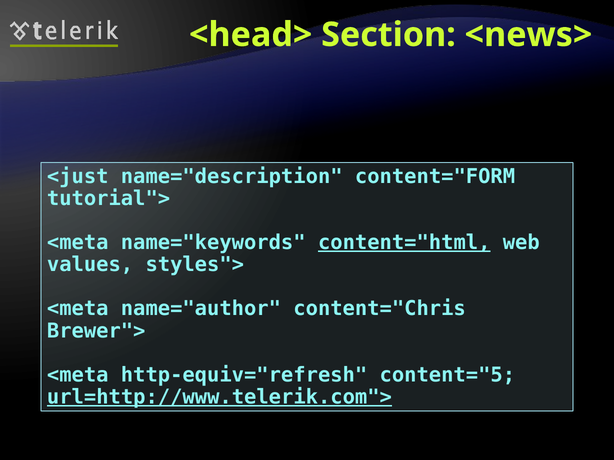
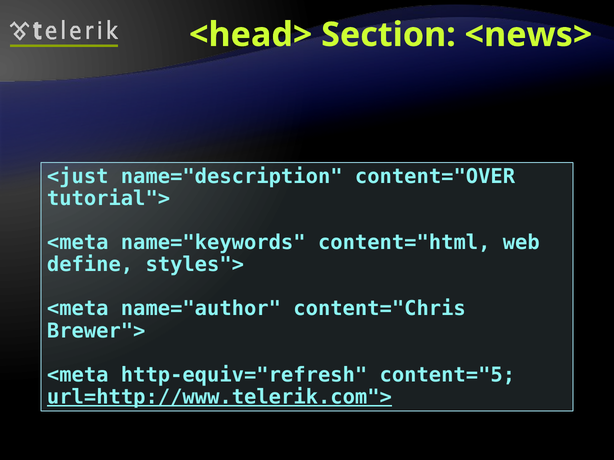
content="FORM: content="FORM -> content="OVER (435, 177)
content="html underline: present -> none (404, 243)
values: values -> define (90, 265)
